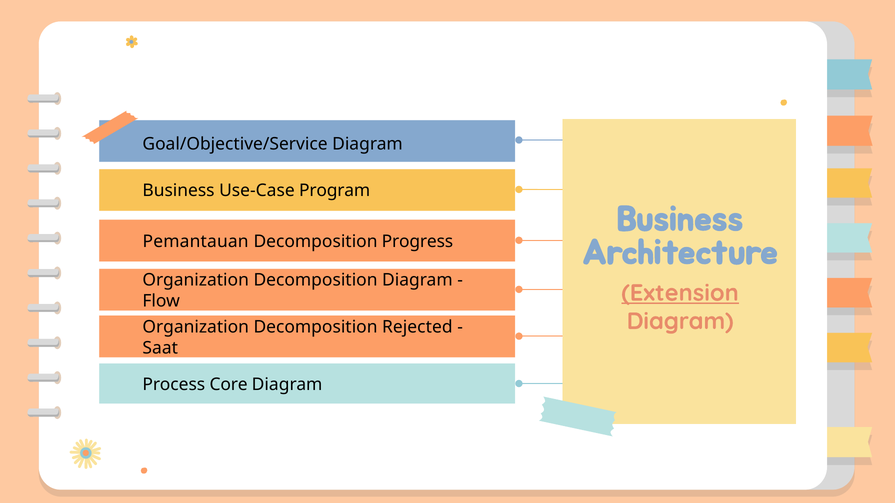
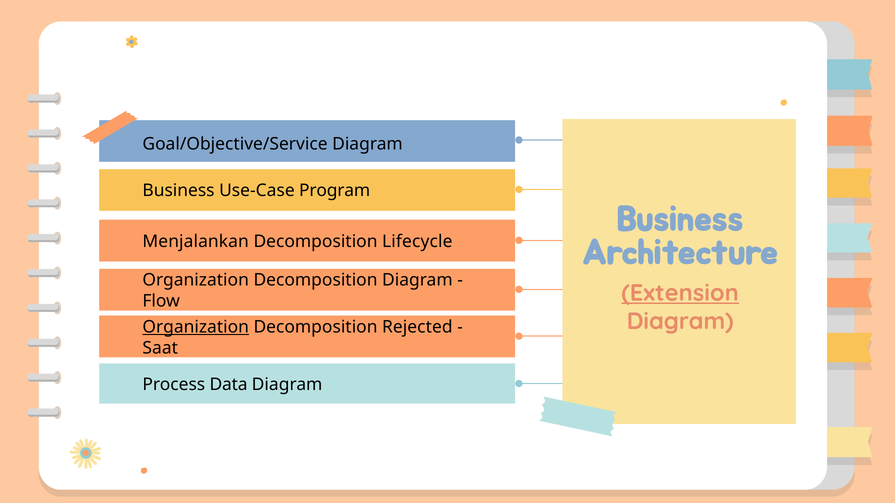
Pemantauan: Pemantauan -> Menjalankan (196, 242)
Progress: Progress -> Lifecycle (417, 242)
Organization underline: none -> present (196, 327)
Core: Core -> Data (229, 385)
